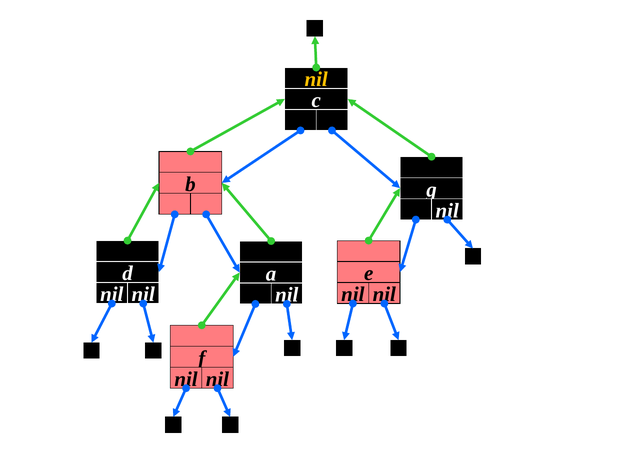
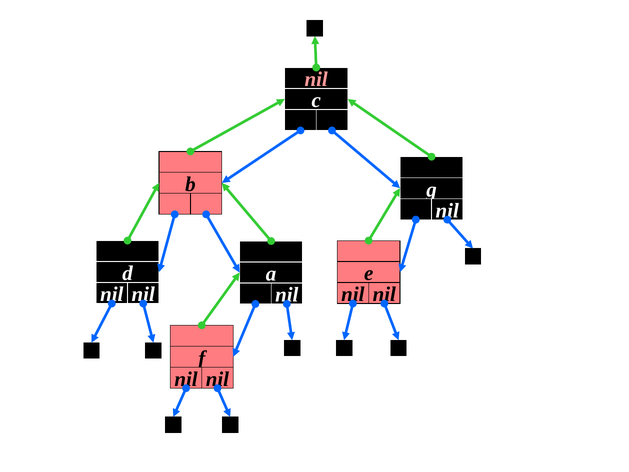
nil colour: yellow -> pink (316, 79)
